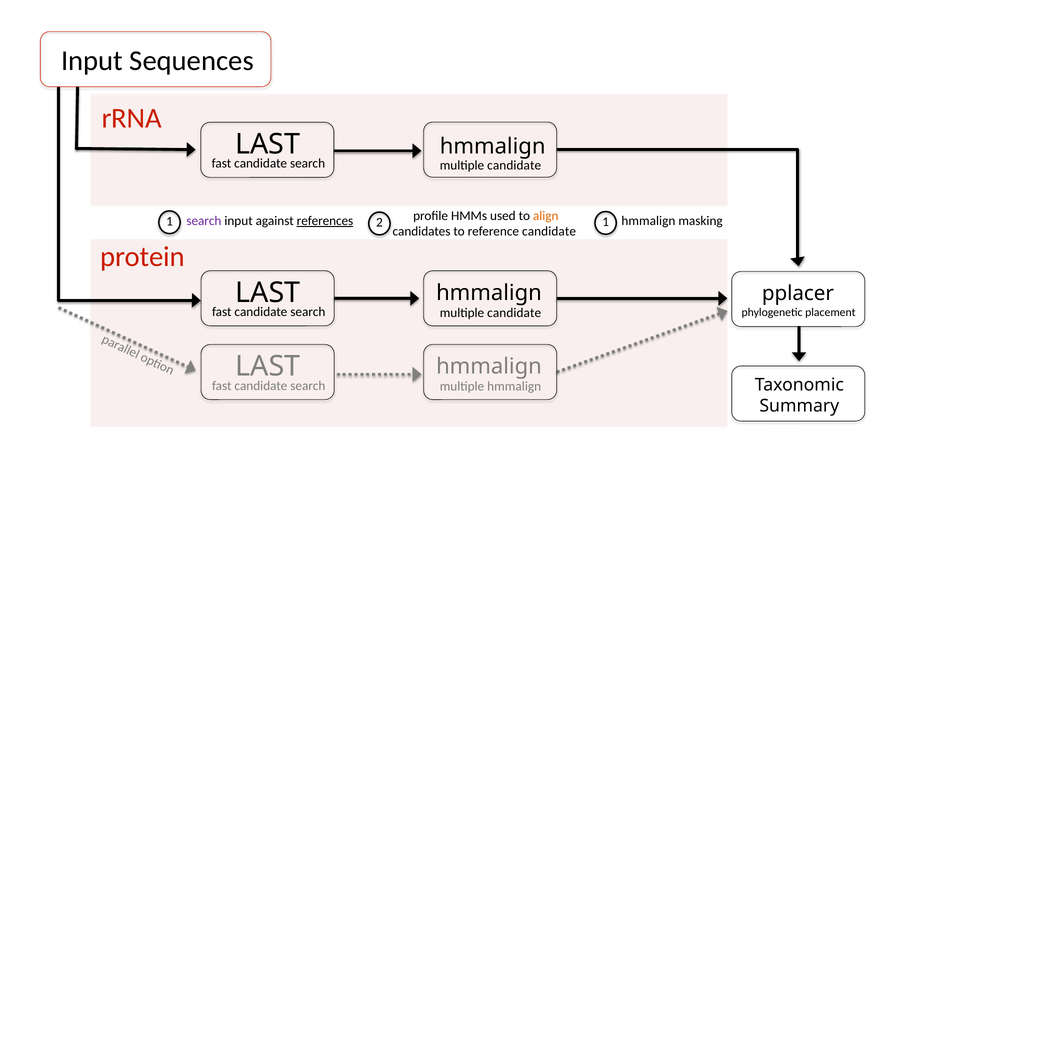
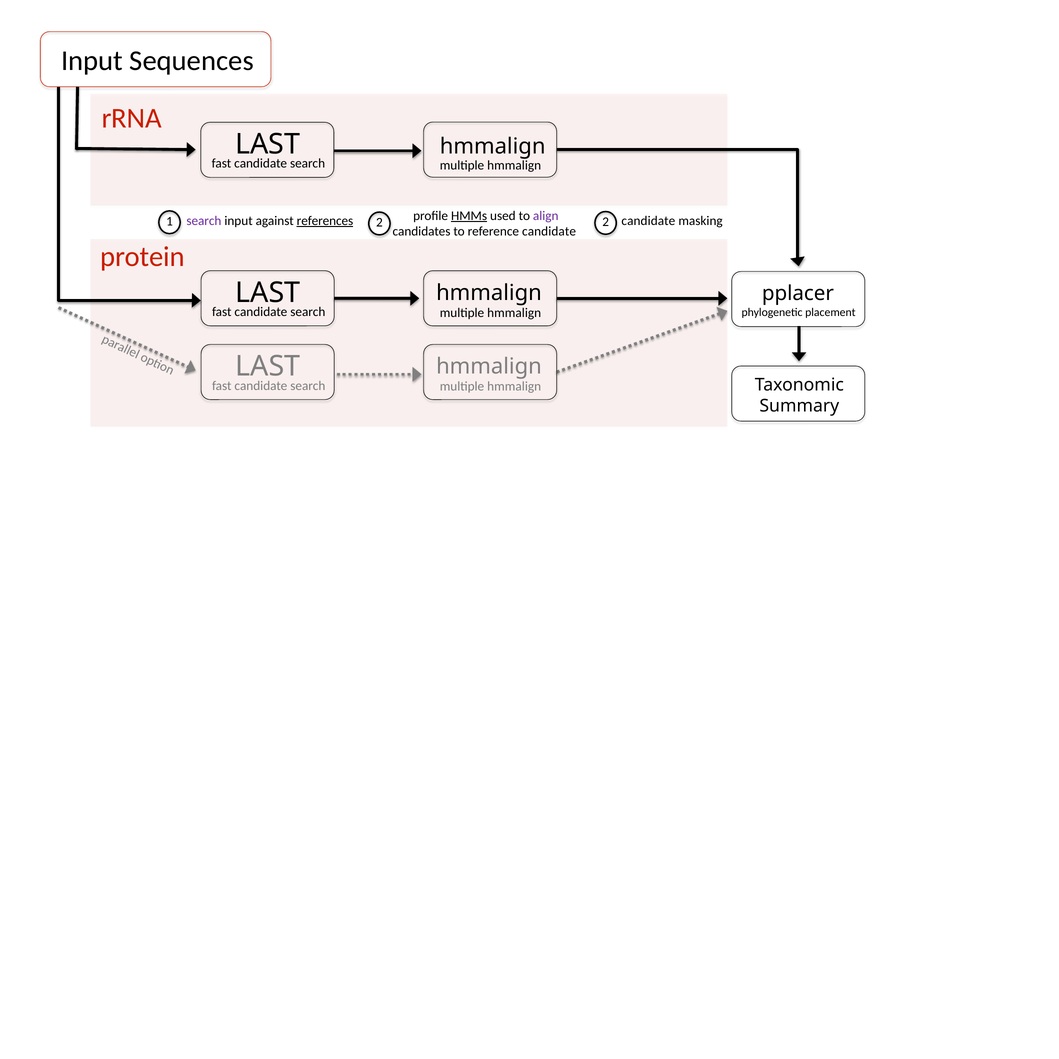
candidate: candidate -> hmmalign (514, 165)
HMMs underline: none -> present (469, 216)
align colour: orange -> purple (546, 216)
hmmalign: hmmalign -> candidate (648, 221)
2 1: 1 -> 2 (606, 222)
candidate: candidate -> hmmalign (514, 313)
